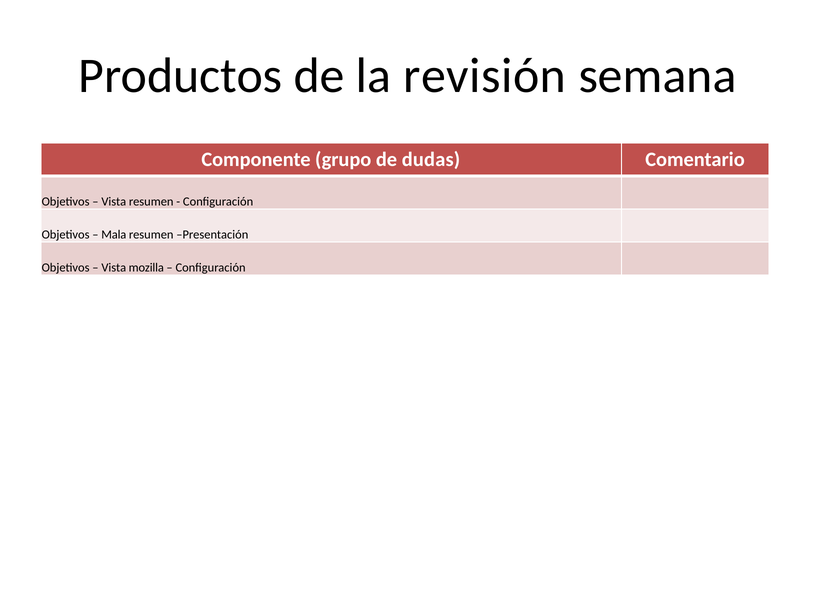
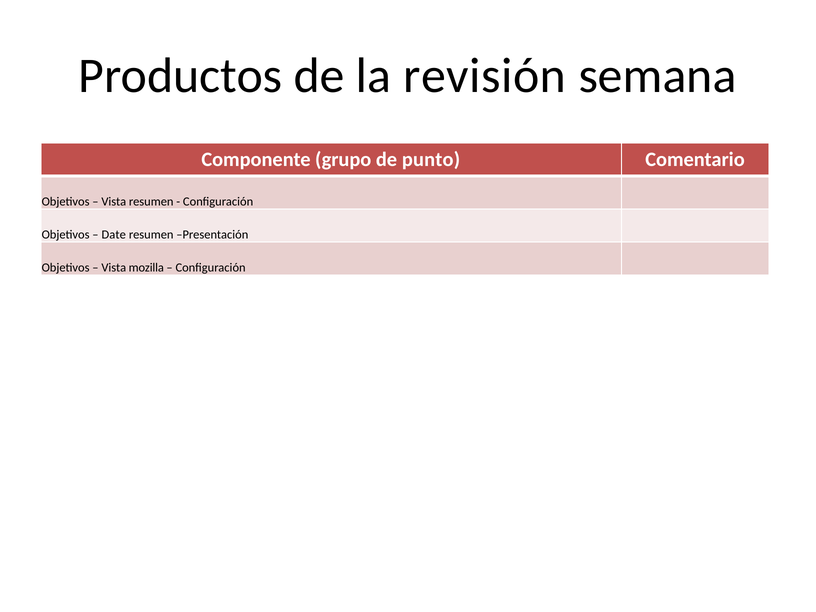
dudas: dudas -> punto (431, 160)
Mala: Mala -> Date (114, 235)
